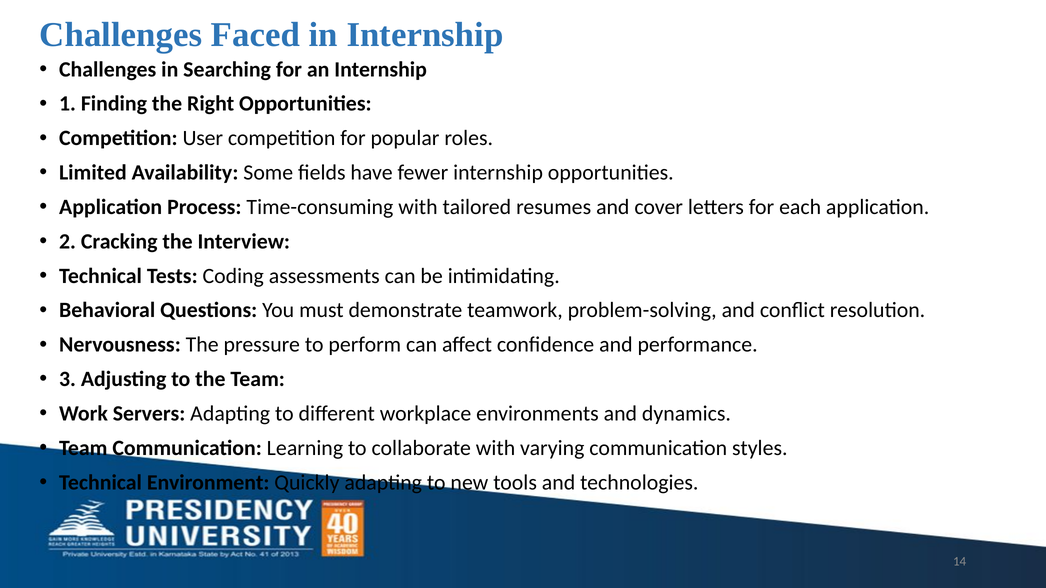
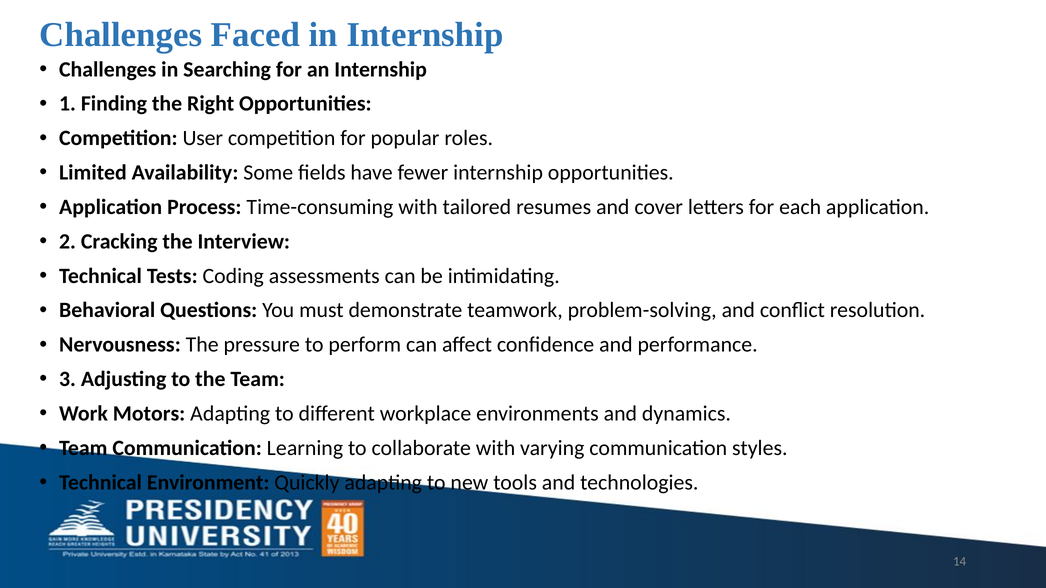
Servers: Servers -> Motors (149, 414)
